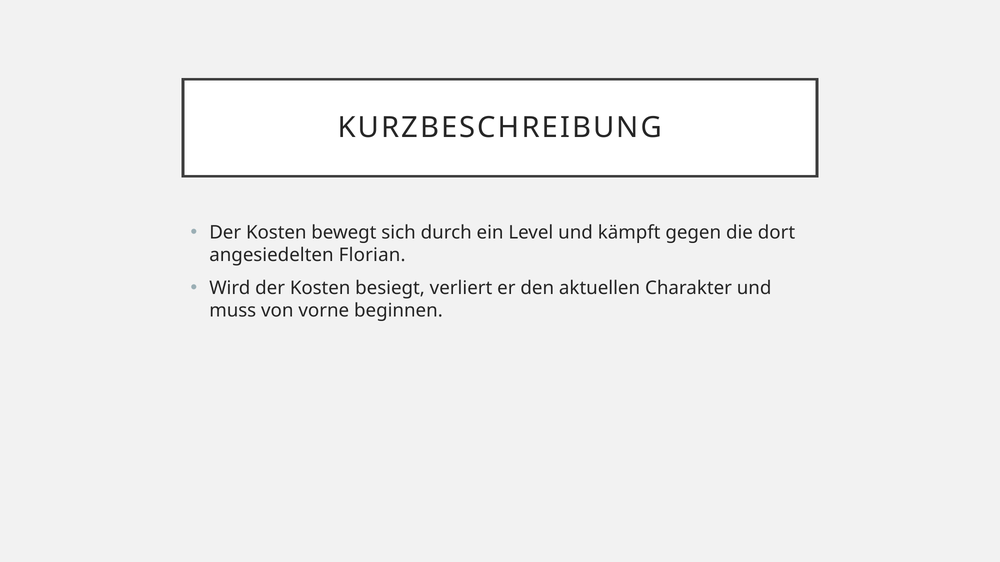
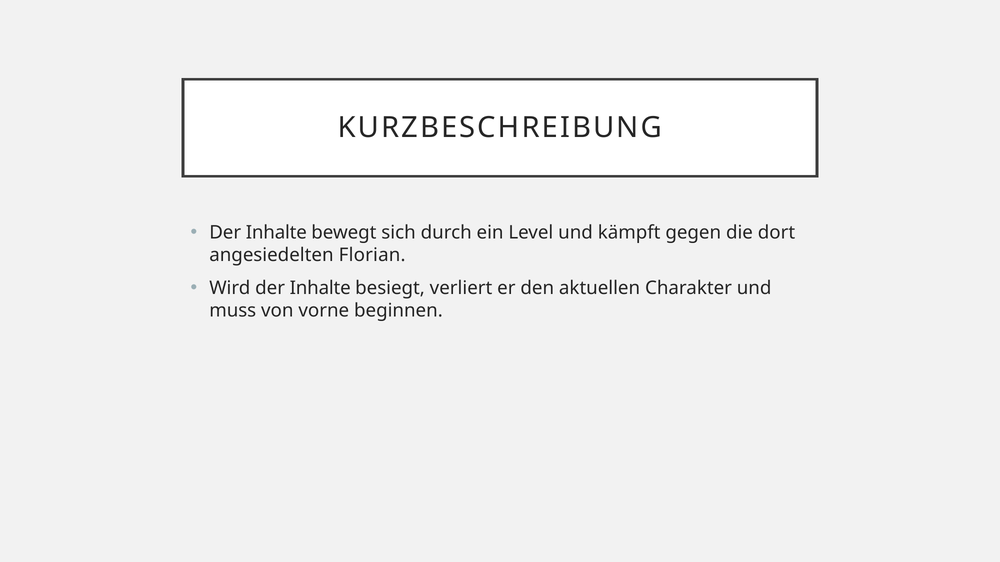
Kosten: Kosten -> Inhalte (276, 233)
Wird der Kosten: Kosten -> Inhalte (320, 288)
